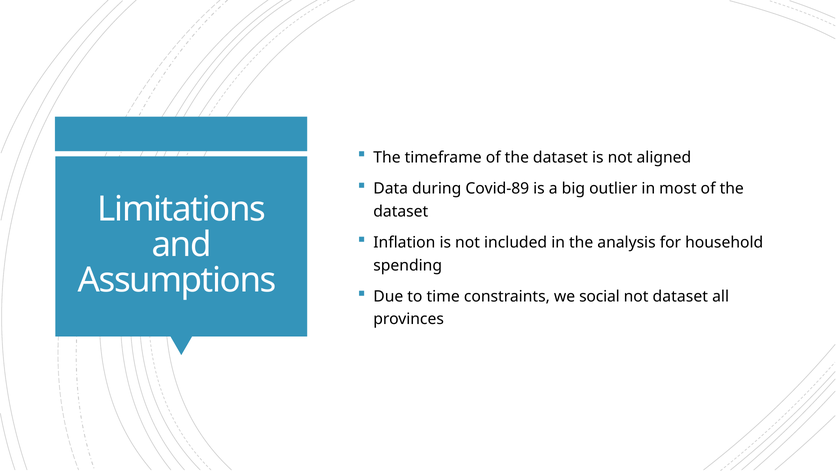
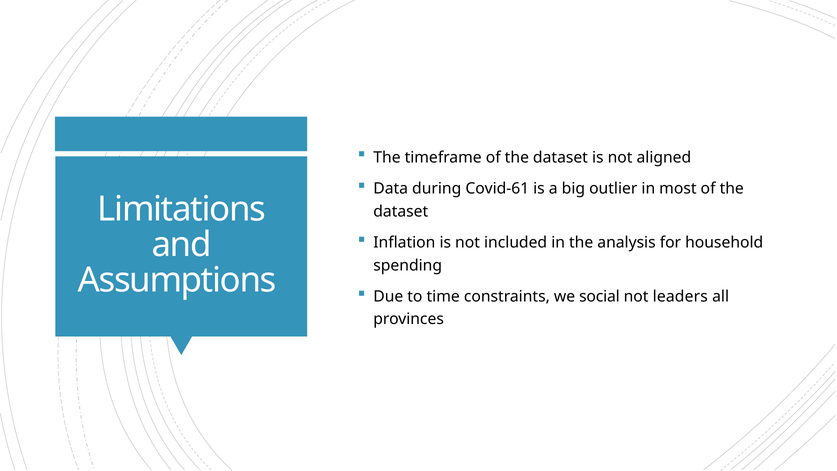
Covid-89: Covid-89 -> Covid-61 (497, 189)
not dataset: dataset -> leaders (680, 297)
